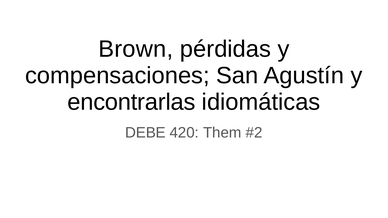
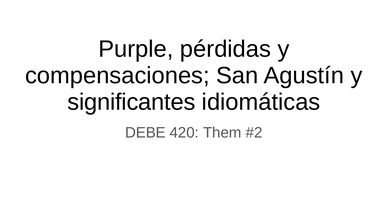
Brown: Brown -> Purple (136, 49)
encontrarlas: encontrarlas -> significantes (131, 102)
